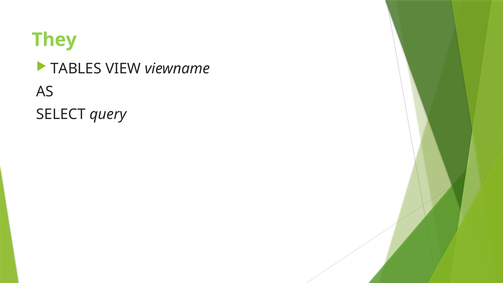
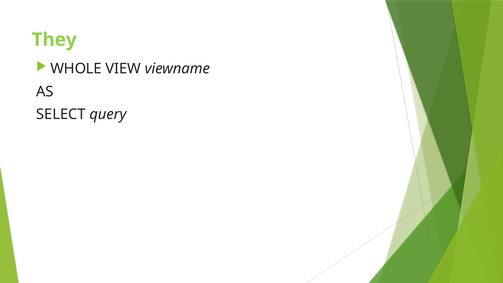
TABLES: TABLES -> WHOLE (76, 69)
